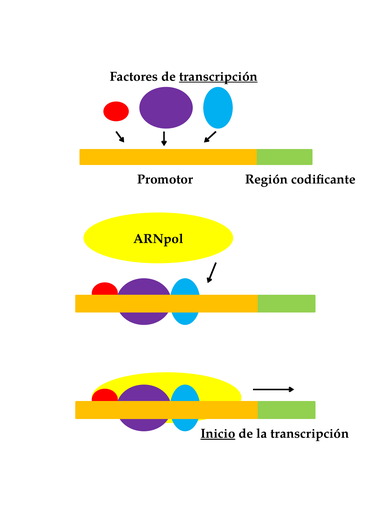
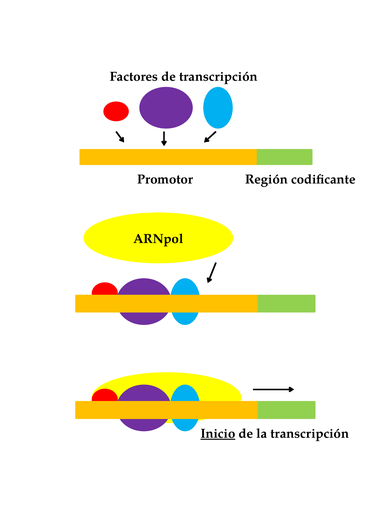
transcripción underline: present -> none (218, 77)
